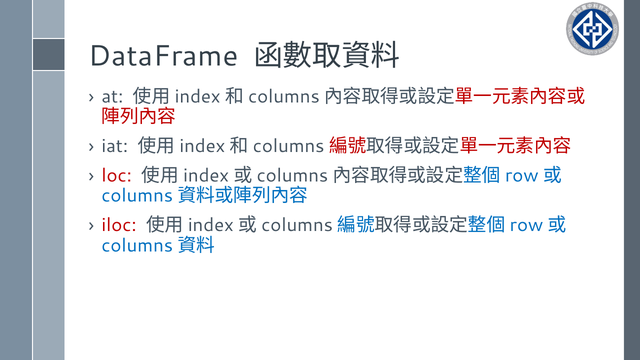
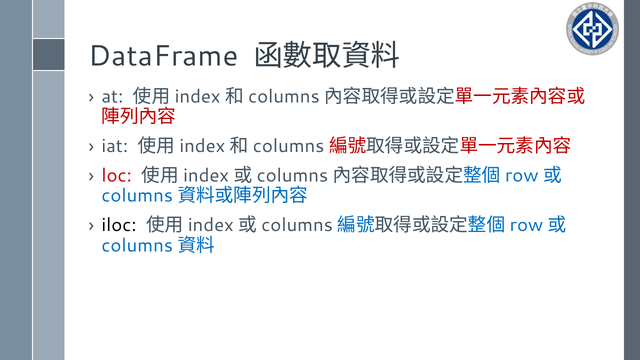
iloc colour: red -> black (119, 225)
